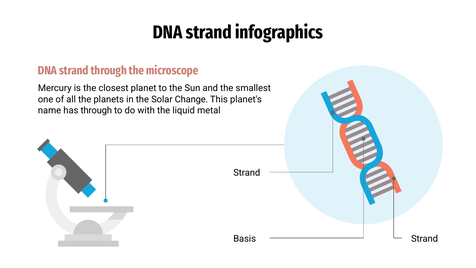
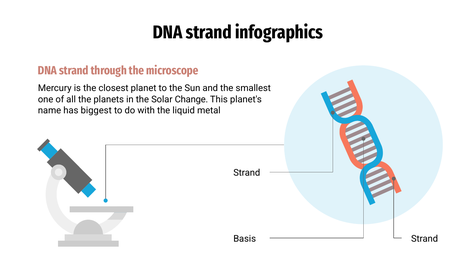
has through: through -> biggest (96, 110)
